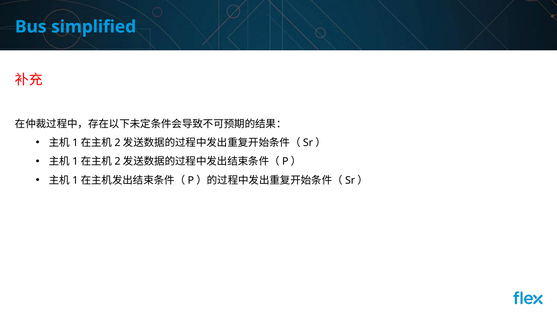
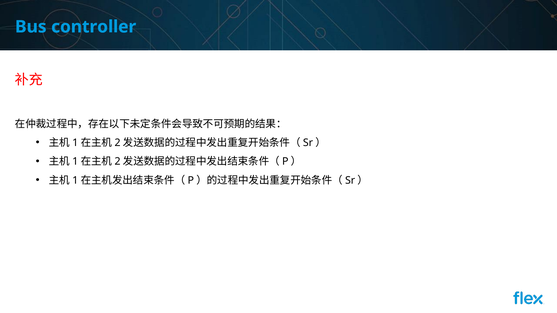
simplified: simplified -> controller (94, 27)
